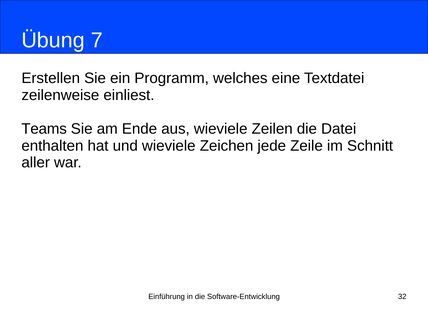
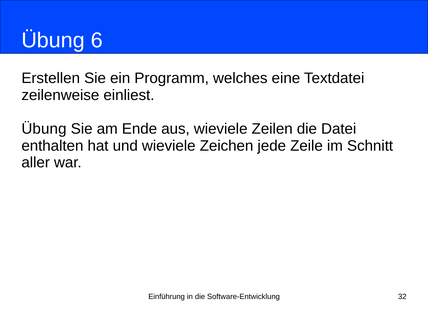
7: 7 -> 6 (97, 40)
Teams: Teams -> Übung (44, 129)
